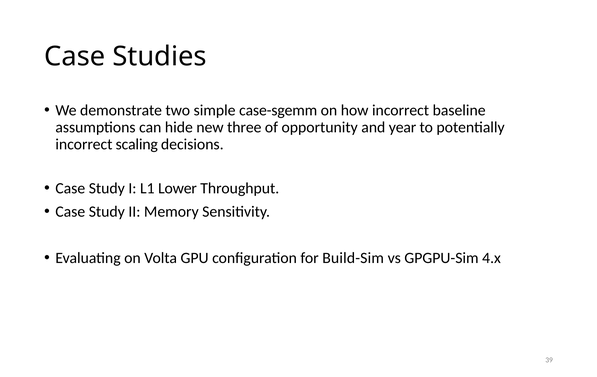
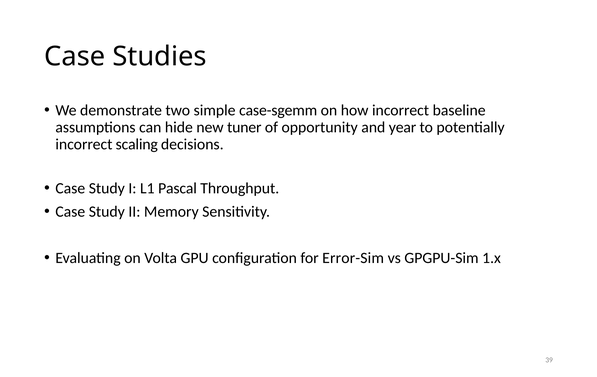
three: three -> tuner (244, 127)
Lower: Lower -> Pascal (177, 188)
Build-Sim: Build-Sim -> Error-Sim (353, 258)
4.x: 4.x -> 1.x (491, 258)
